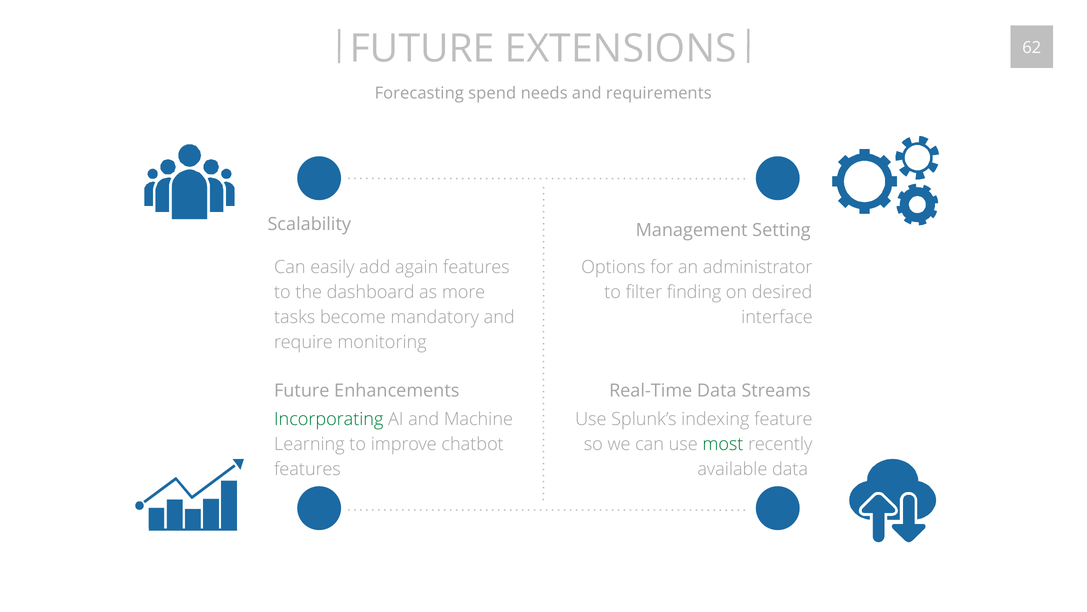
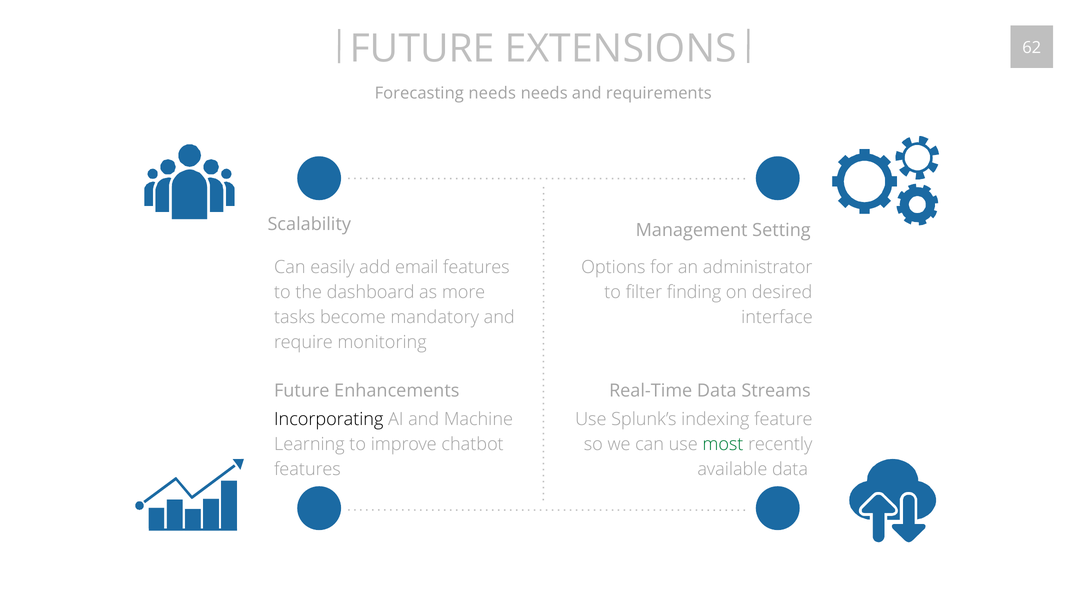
Forecasting spend: spend -> needs (492, 93)
again: again -> email (417, 267)
Incorporating colour: green -> black (329, 419)
